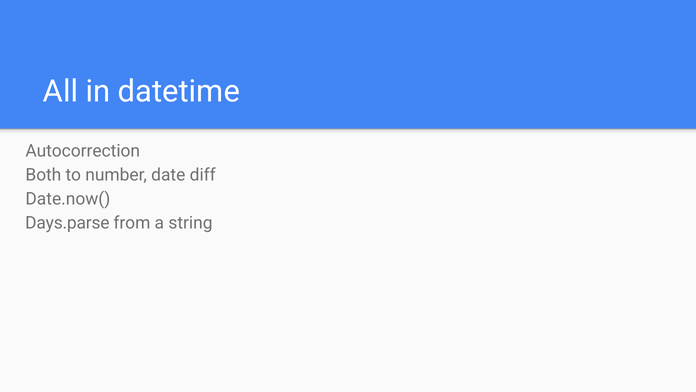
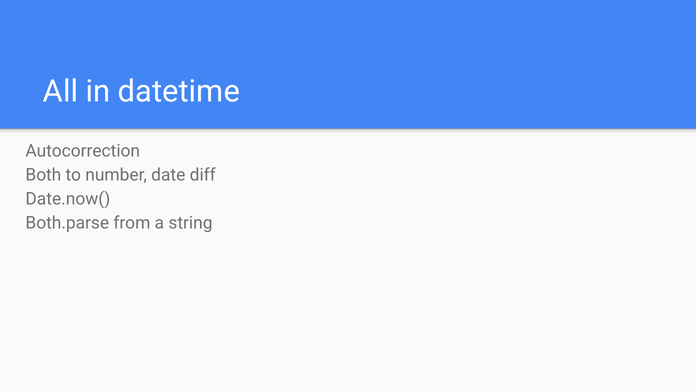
Days.parse: Days.parse -> Both.parse (67, 223)
